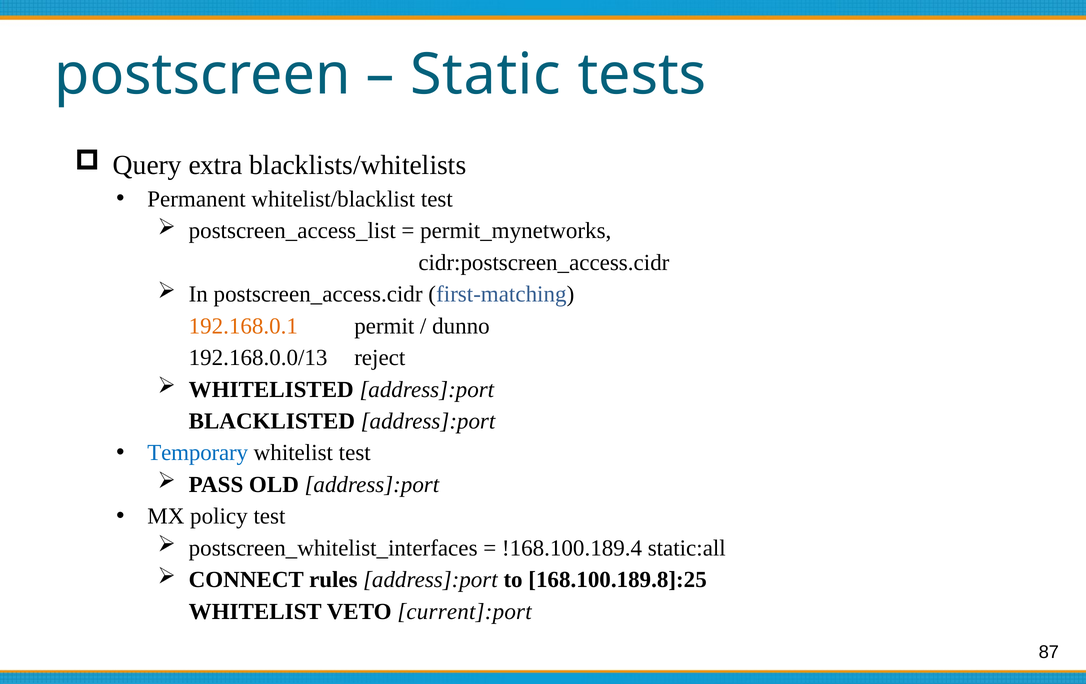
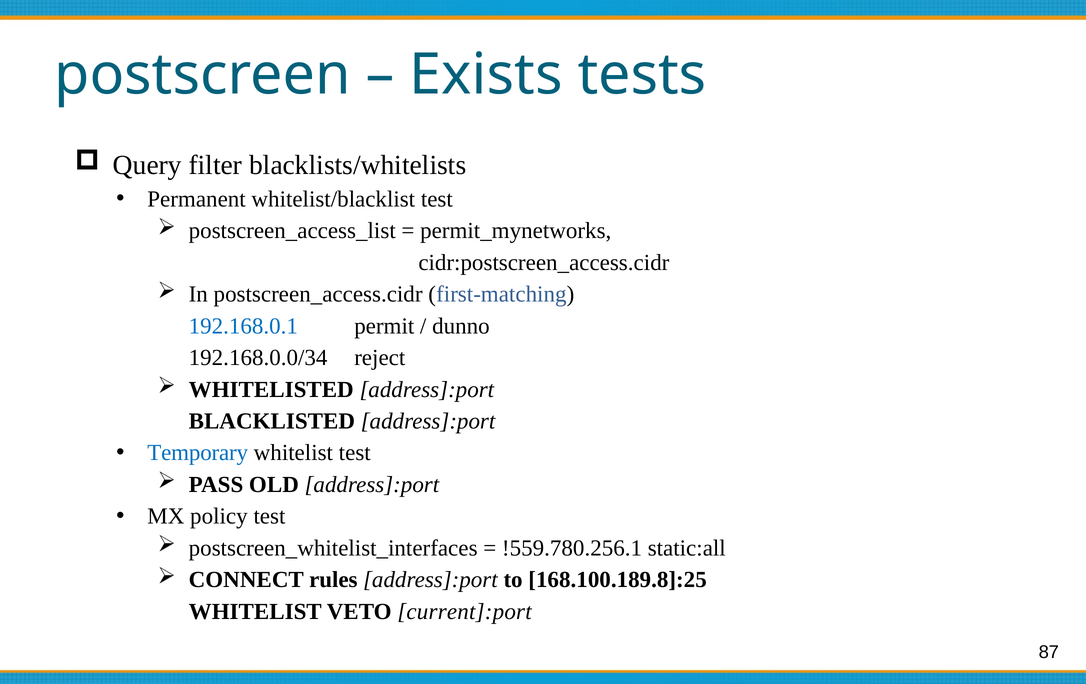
Static: Static -> Exists (486, 75)
extra: extra -> filter (215, 165)
192.168.0.1 colour: orange -> blue (243, 326)
192.168.0.0/13: 192.168.0.0/13 -> 192.168.0.0/34 (258, 358)
!168.100.189.4: !168.100.189.4 -> !559.780.256.1 (572, 548)
